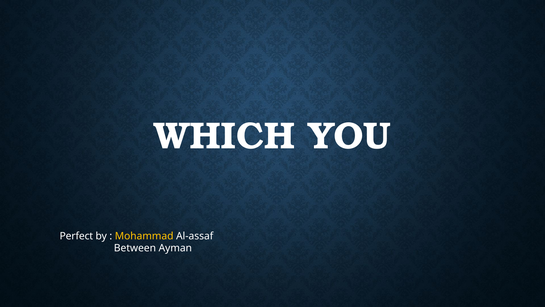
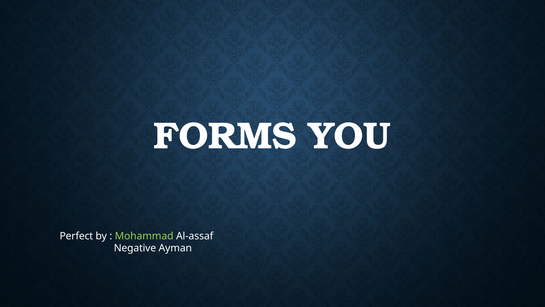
WHICH: WHICH -> FORMS (225, 136)
Mohammad colour: yellow -> light green (144, 236)
Between: Between -> Negative (135, 248)
